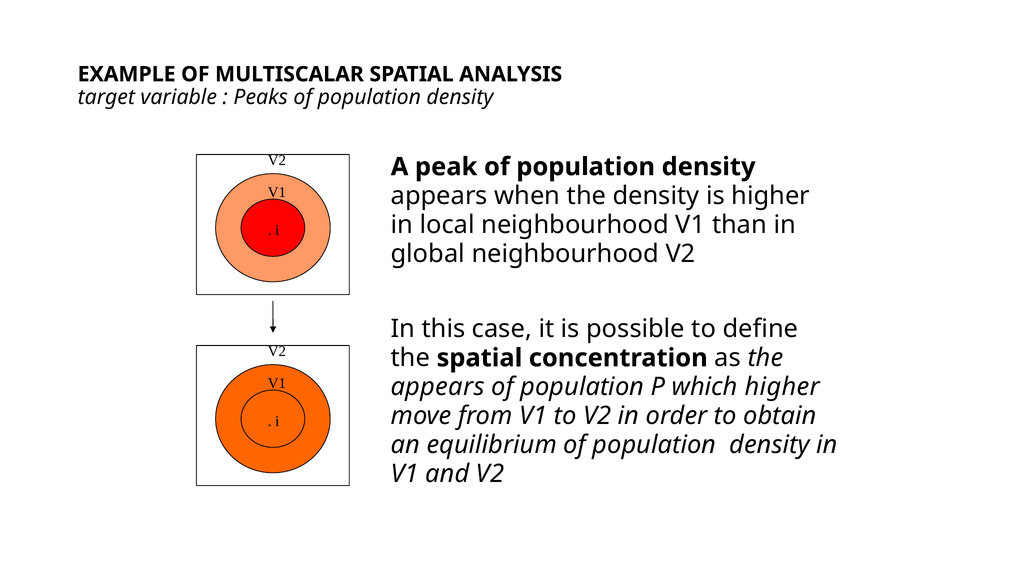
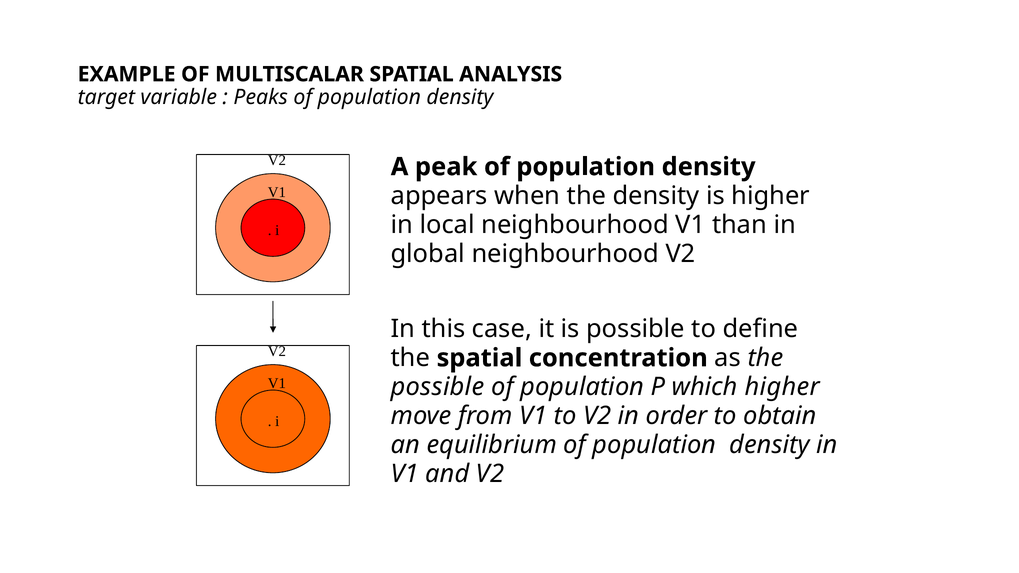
appears: appears -> possible (438, 387)
